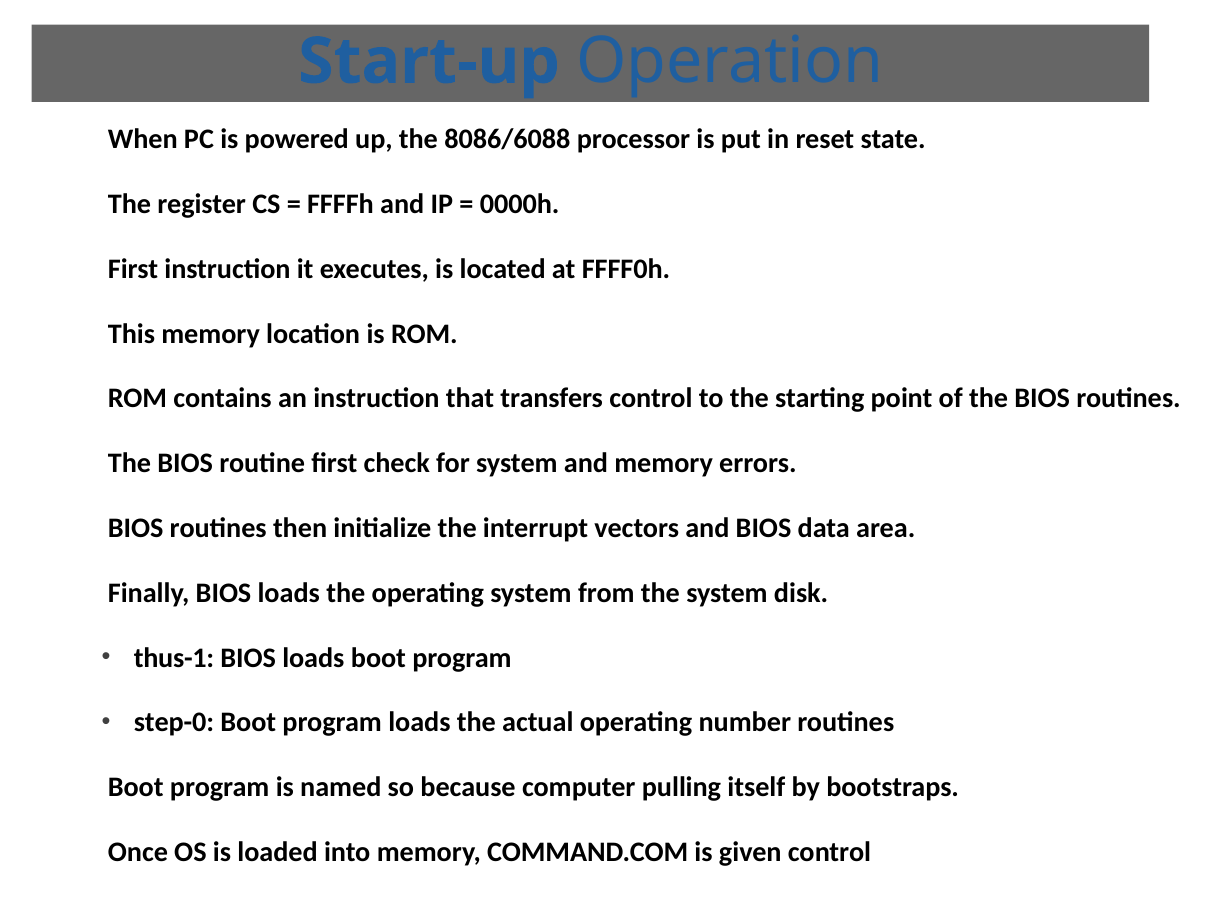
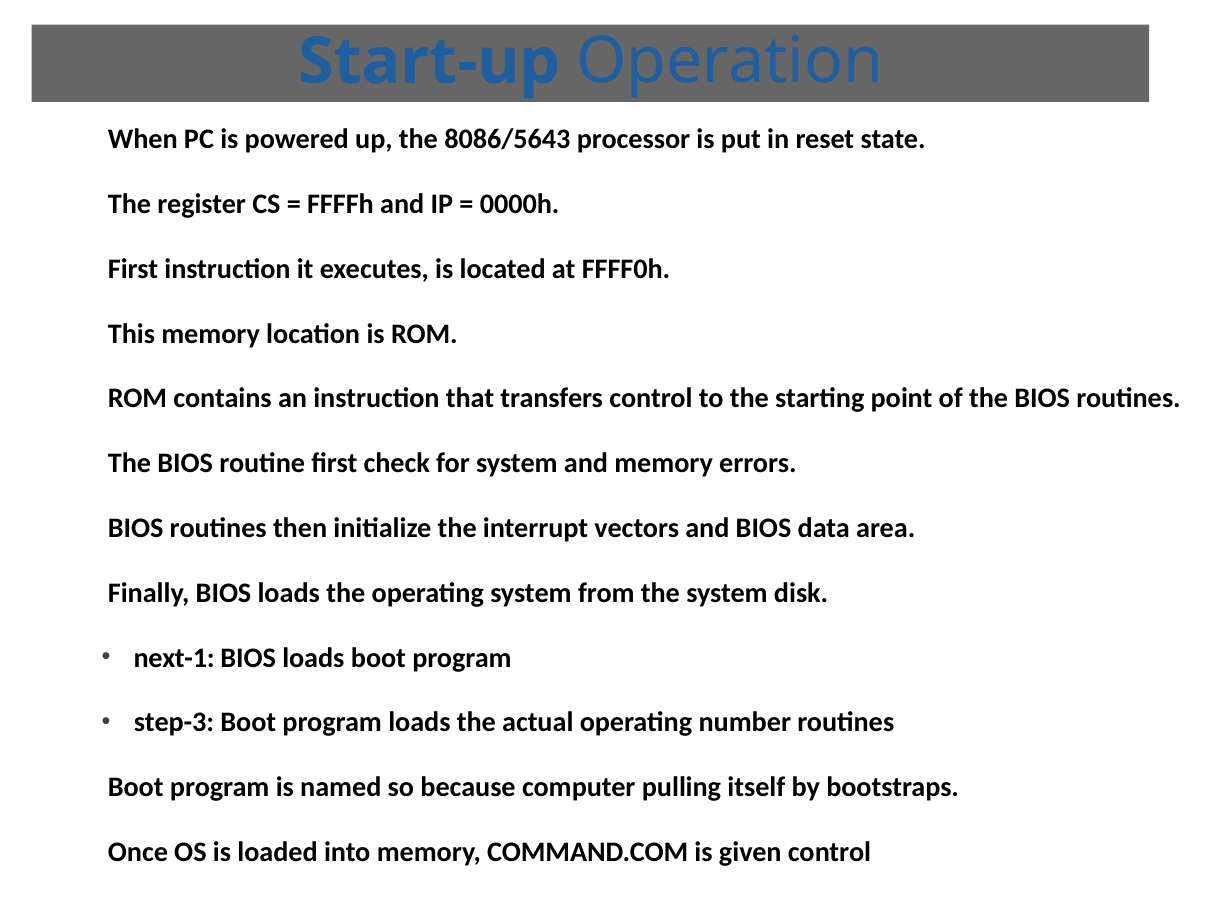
8086/6088: 8086/6088 -> 8086/5643 (507, 139)
thus-1: thus-1 -> next-1 (174, 658)
step-0: step-0 -> step-3 (174, 723)
